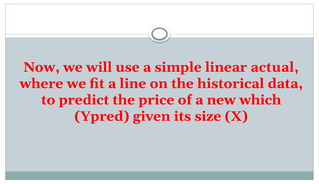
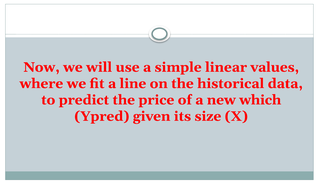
actual: actual -> values (275, 67)
